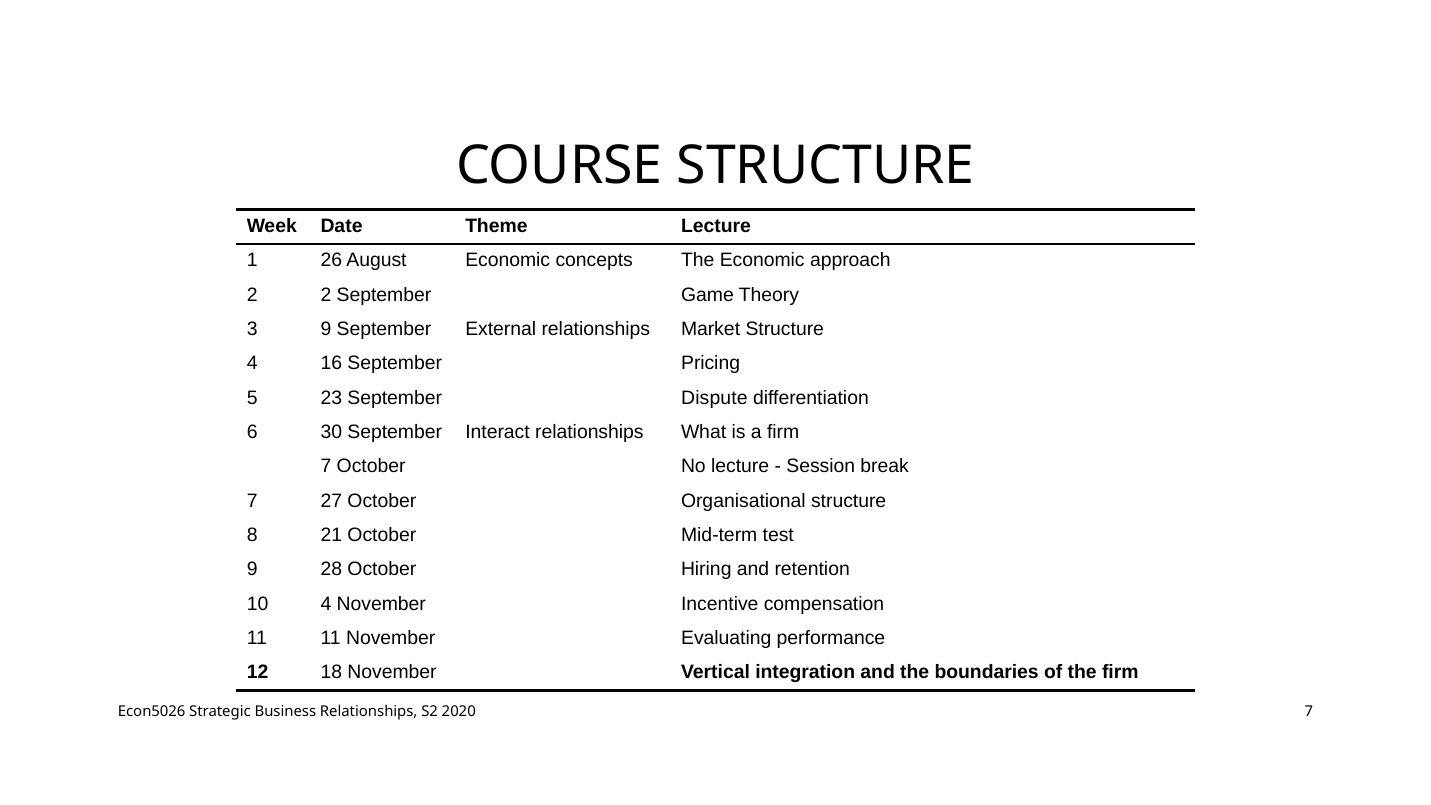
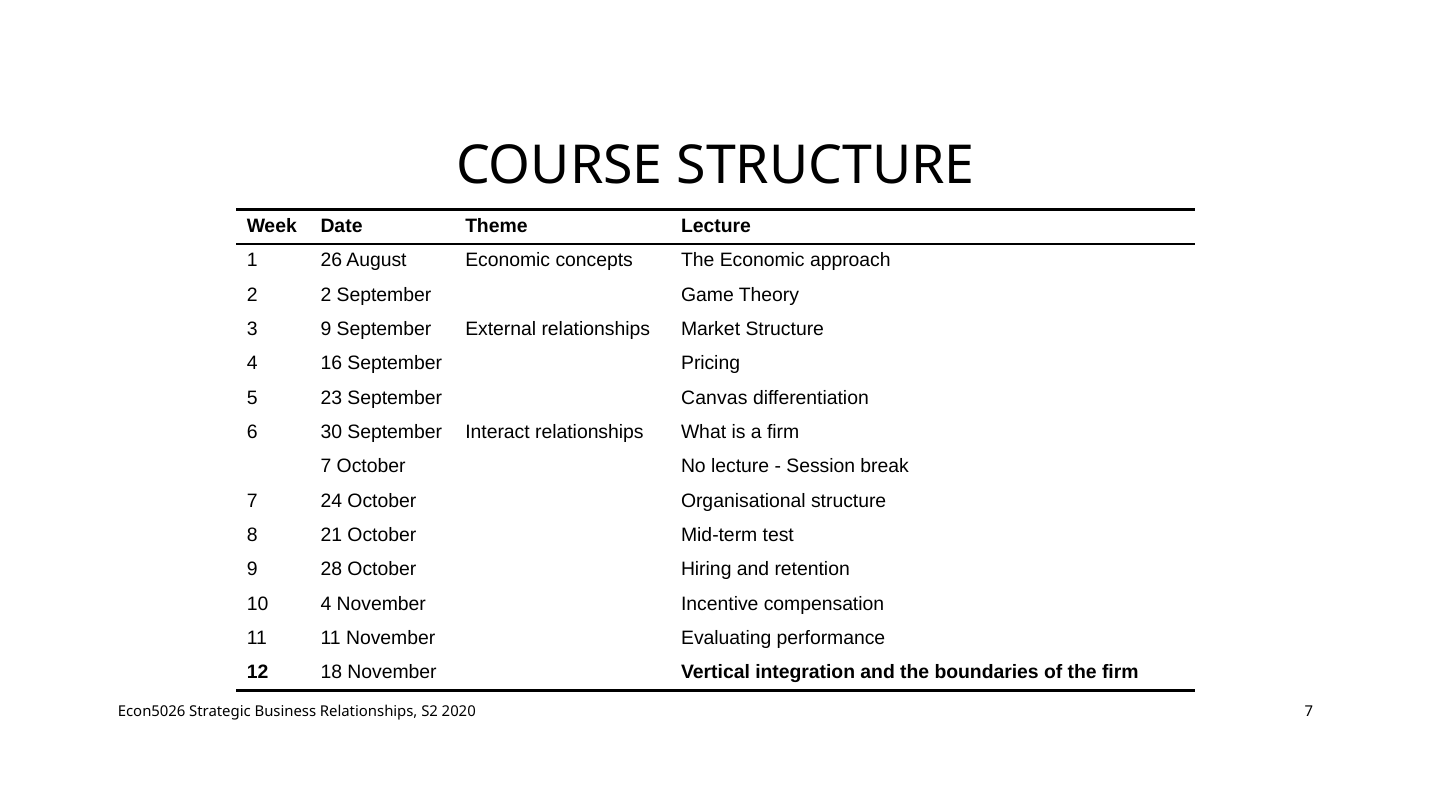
Dispute: Dispute -> Canvas (714, 398)
27: 27 -> 24 (331, 501)
